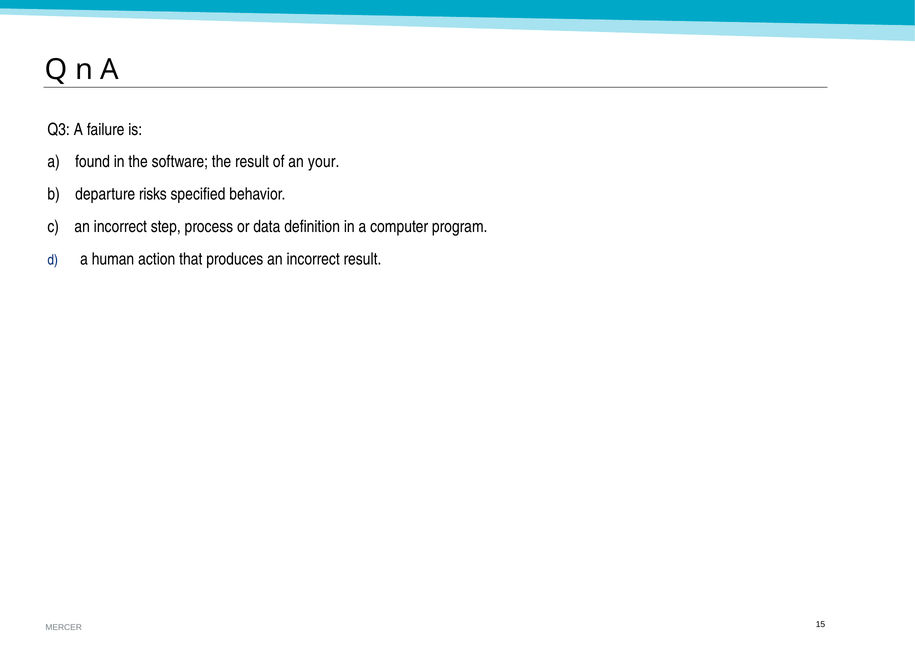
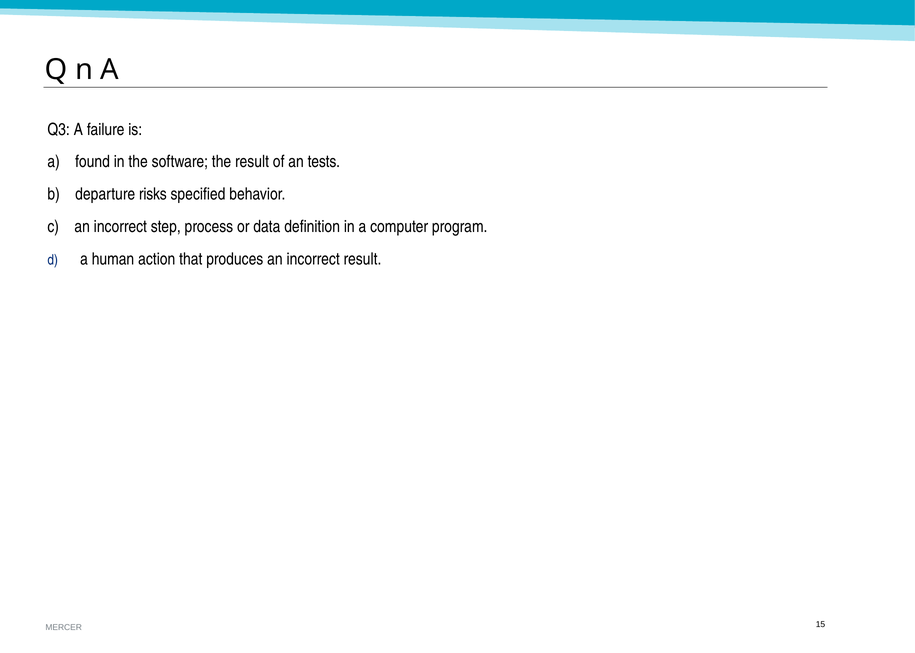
your: your -> tests (324, 162)
